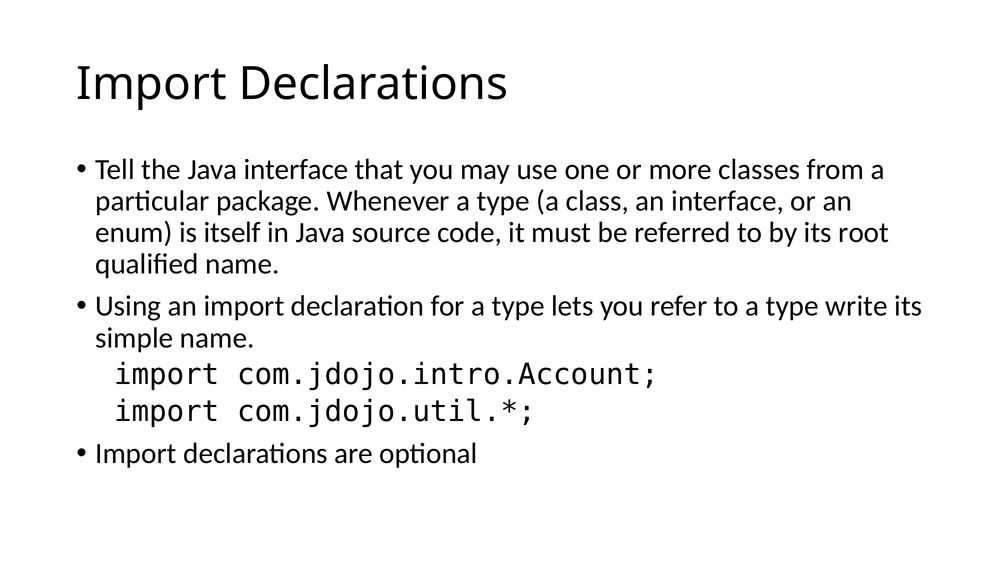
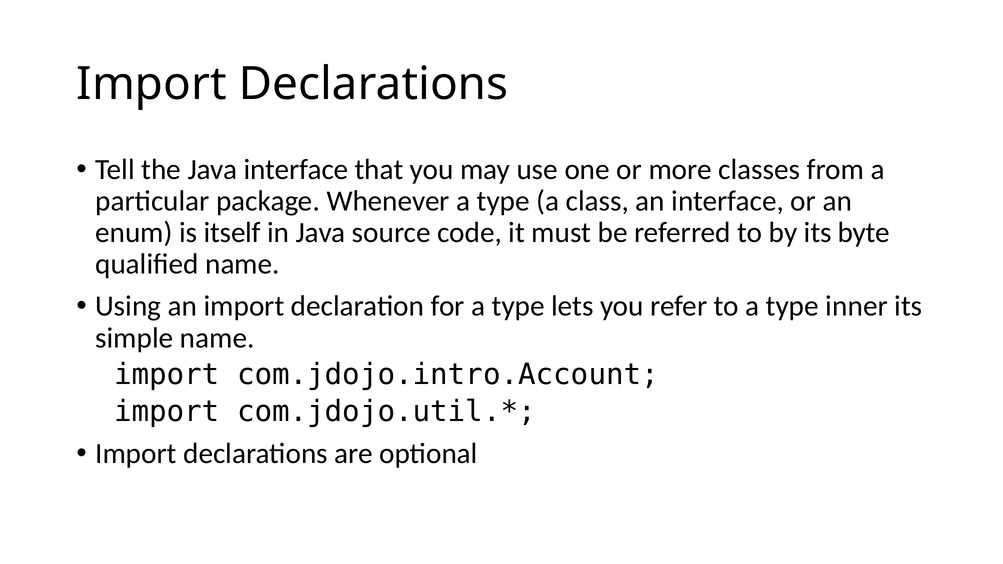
root: root -> byte (864, 233)
write: write -> inner (857, 306)
